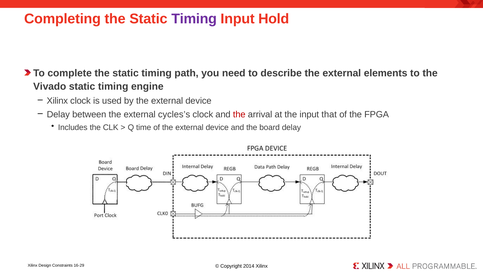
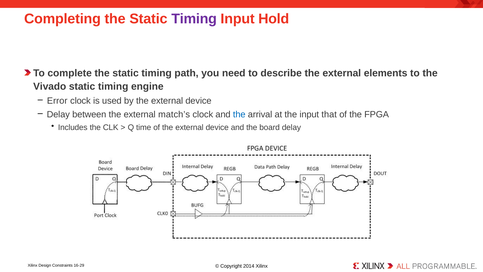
Xilinx: Xilinx -> Error (57, 101)
cycles’s: cycles’s -> match’s (174, 115)
the colour: red -> blue (239, 115)
